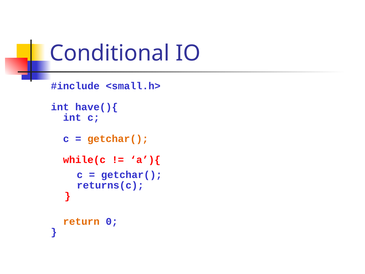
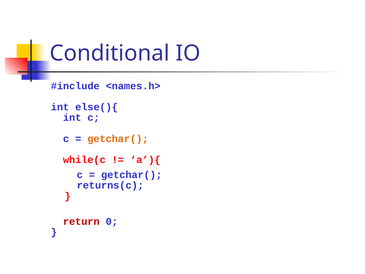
<small.h>: <small.h> -> <names.h> (133, 86)
have(){: have(){ -> else(){ (97, 107)
return colour: orange -> red (81, 221)
